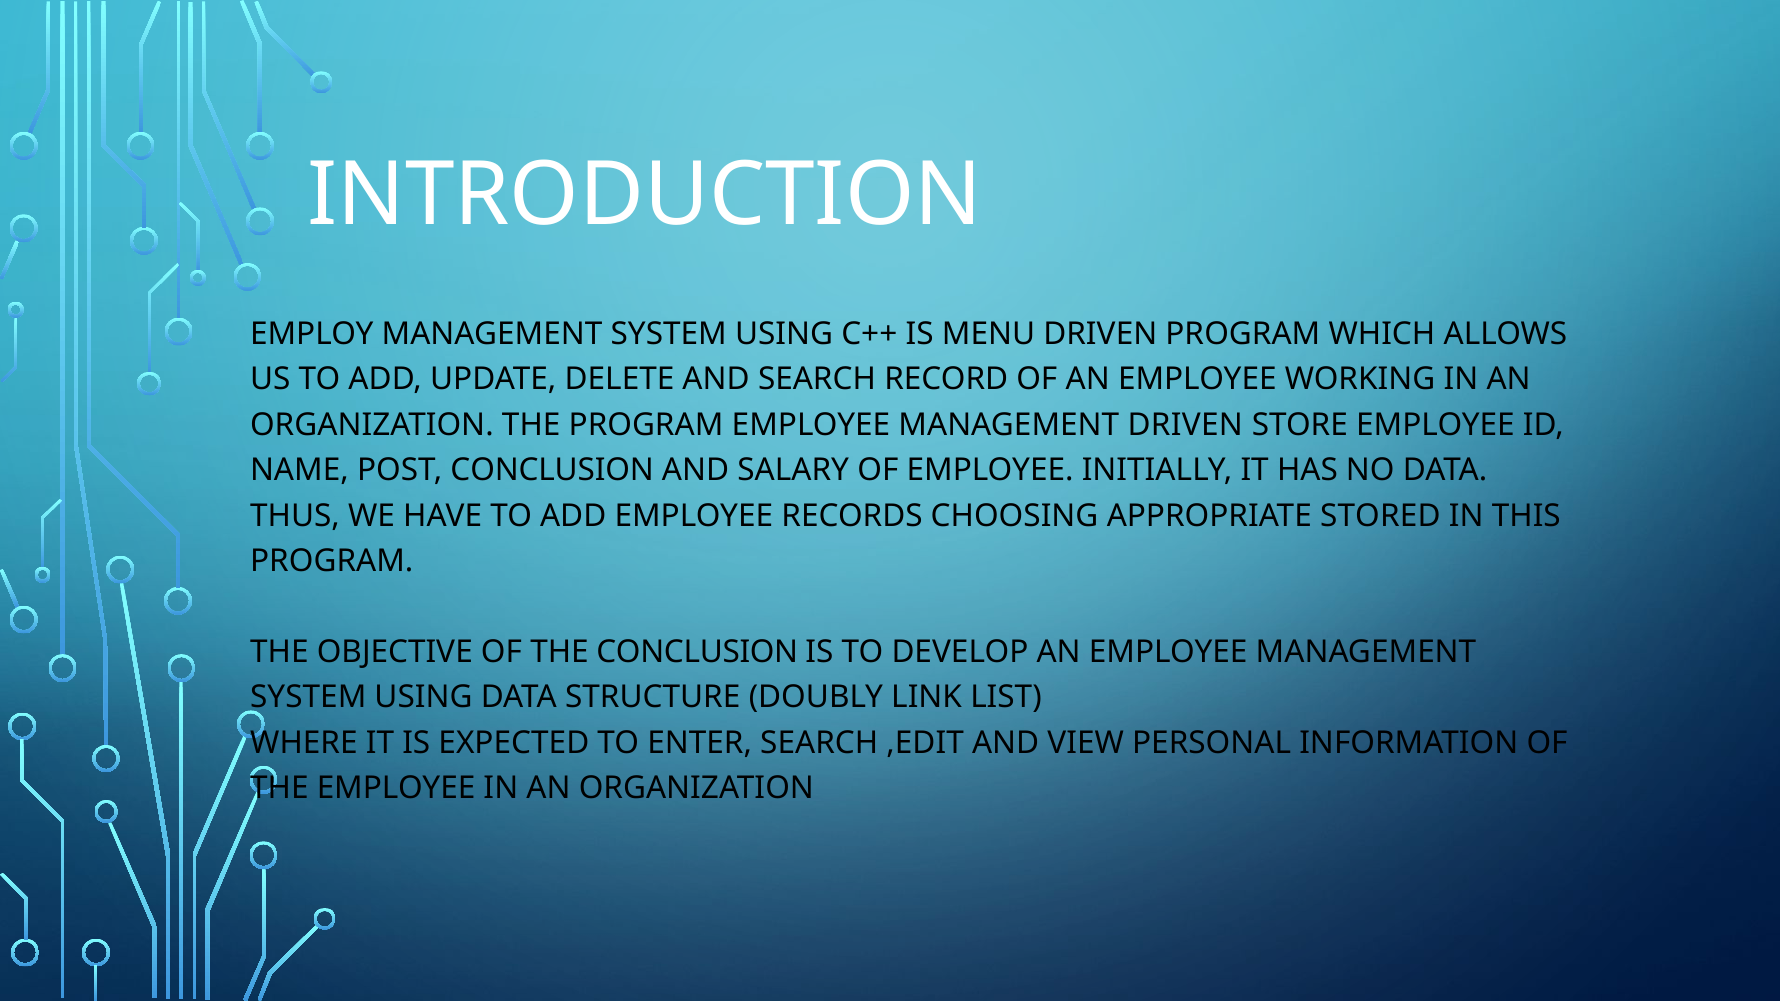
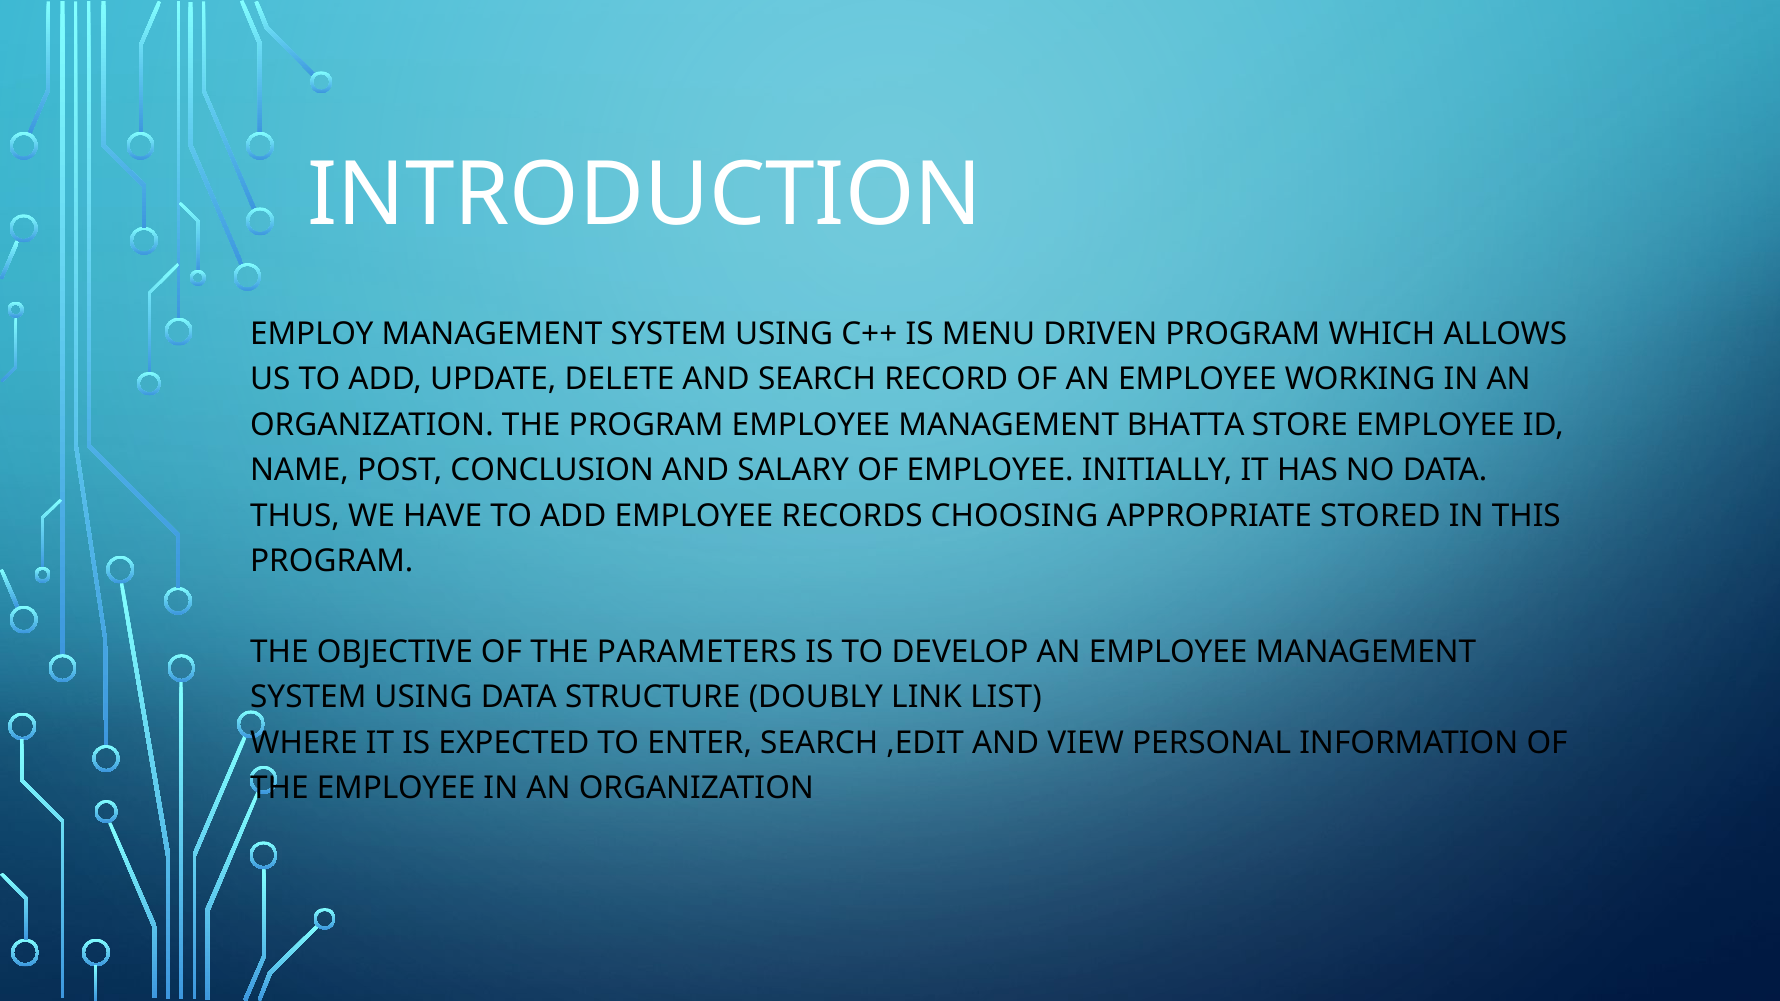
MANAGEMENT DRIVEN: DRIVEN -> BHATTA (1186, 425)
THE CONCLUSION: CONCLUSION -> PARAMETERS (697, 652)
